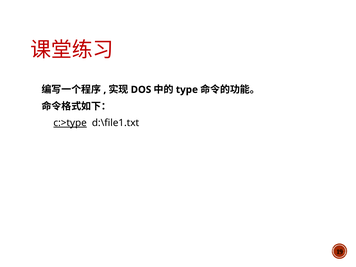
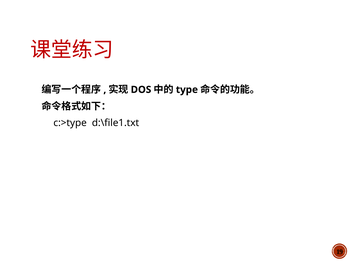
c:>type underline: present -> none (70, 123)
